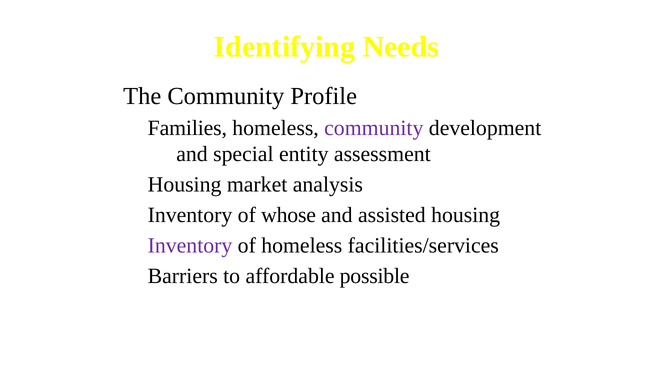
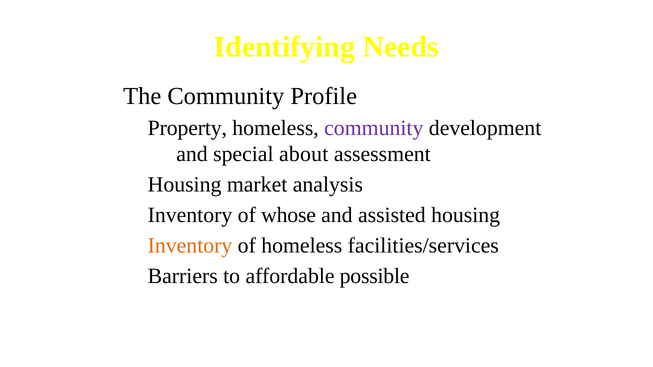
Families: Families -> Property (187, 128)
entity: entity -> about (304, 154)
Inventory colour: purple -> orange (190, 246)
